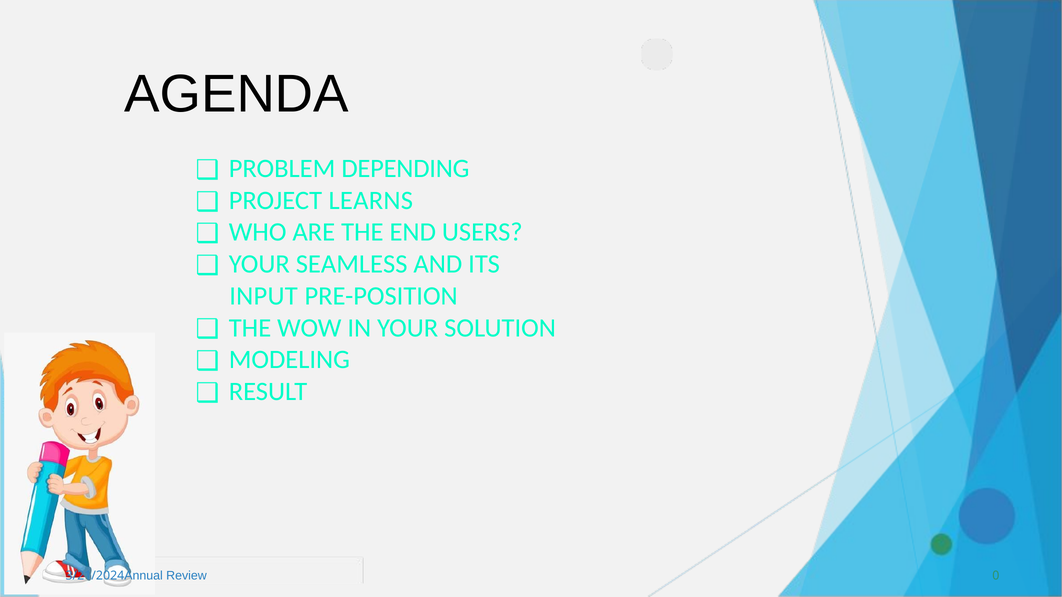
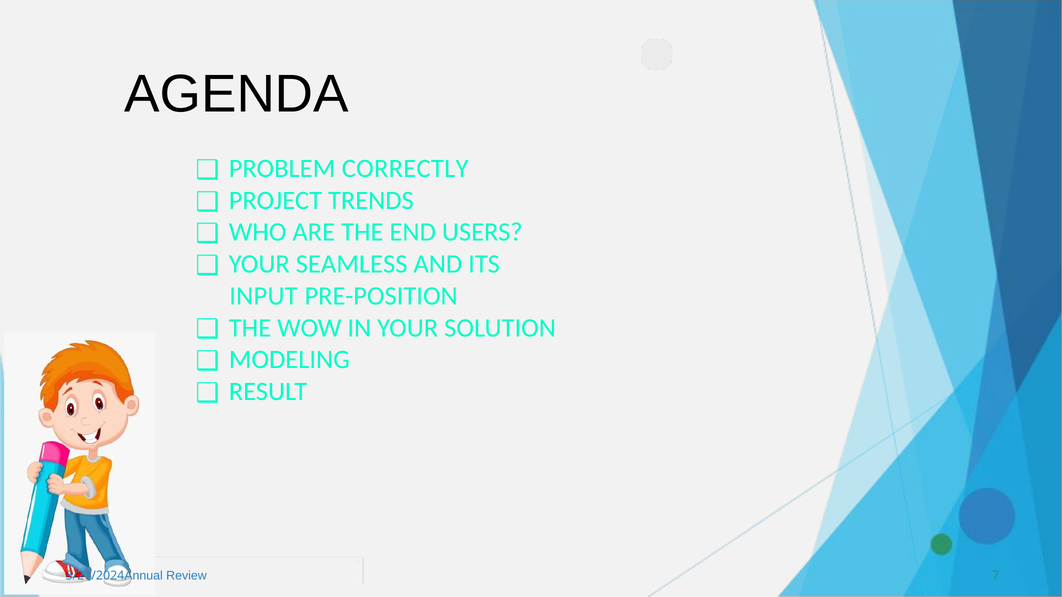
DEPENDING: DEPENDING -> CORRECTLY (405, 169)
LEARNS: LEARNS -> TRENDS (371, 201)
0: 0 -> 7 (996, 576)
